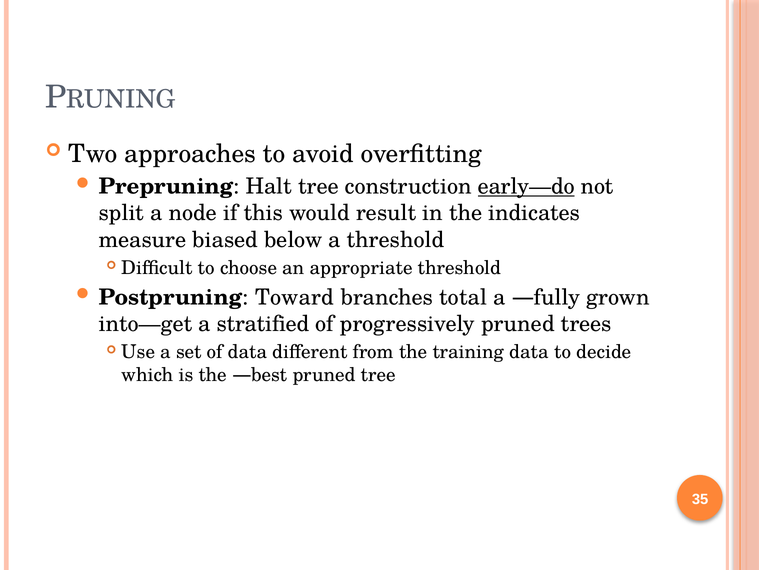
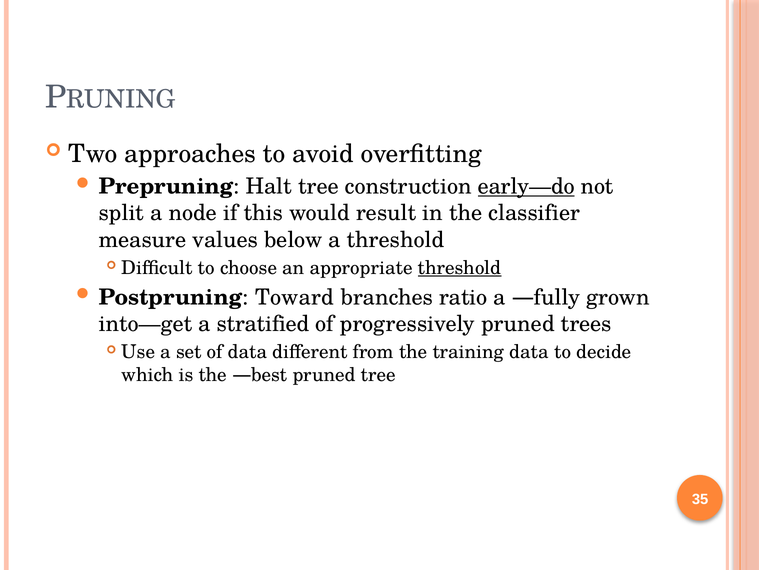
indicates: indicates -> classifier (534, 213)
biased: biased -> values (225, 239)
threshold underline: none -> present (460, 268)
total: total -> ratio (463, 297)
